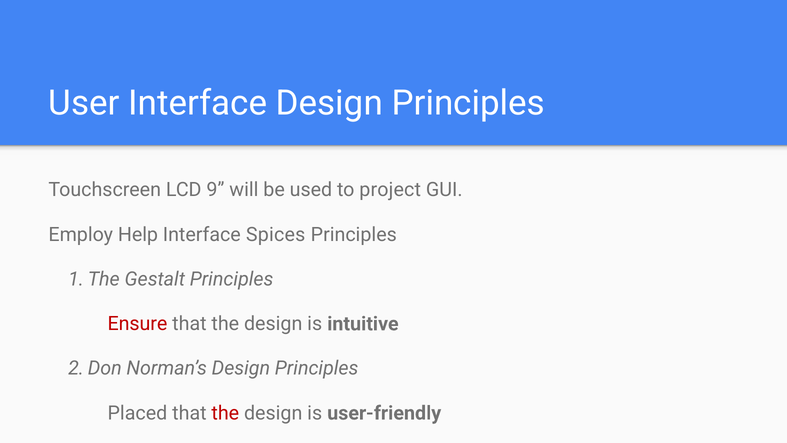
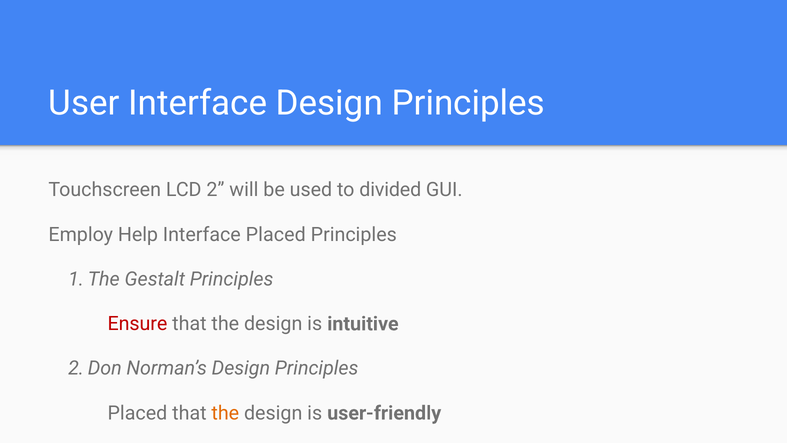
9: 9 -> 2 (215, 190)
project: project -> divided (390, 190)
Interface Spices: Spices -> Placed (276, 234)
the colour: red -> orange (225, 413)
